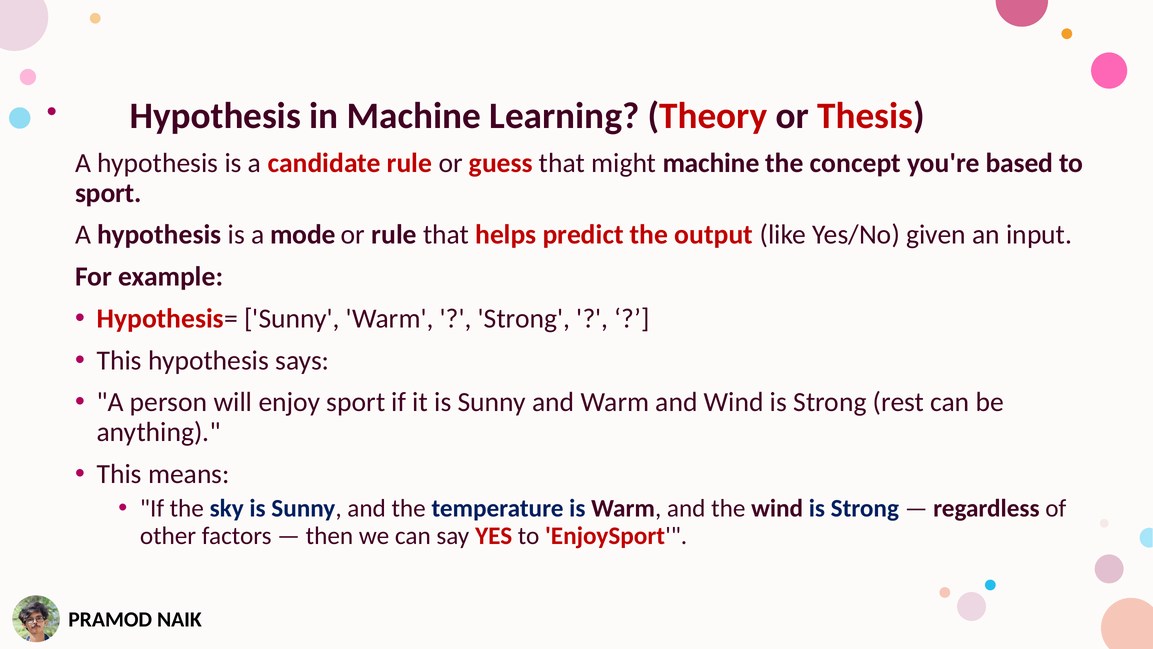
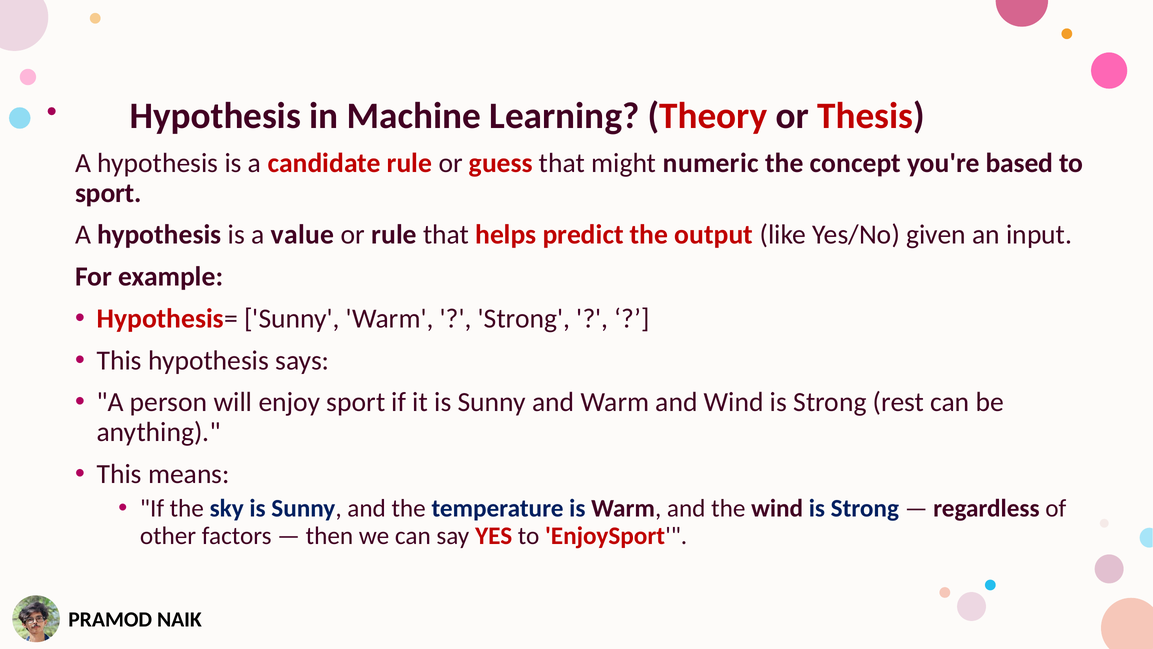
might machine: machine -> numeric (711, 163)
mode: mode -> value (303, 235)
